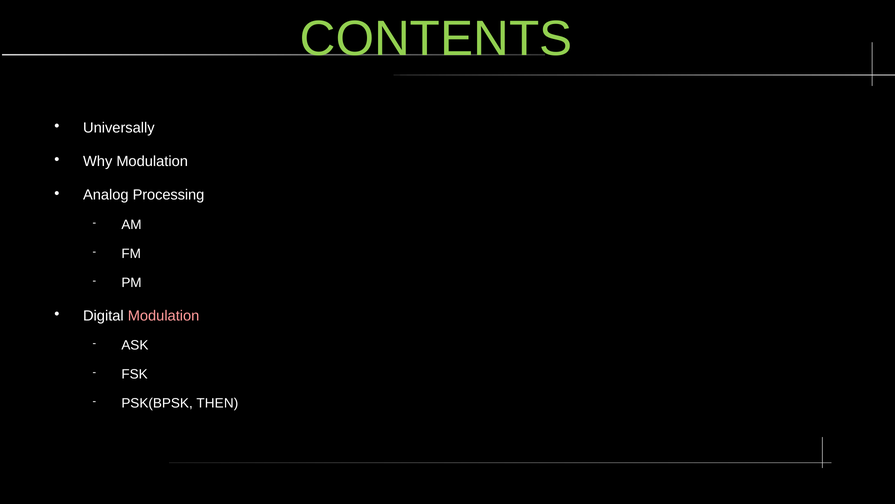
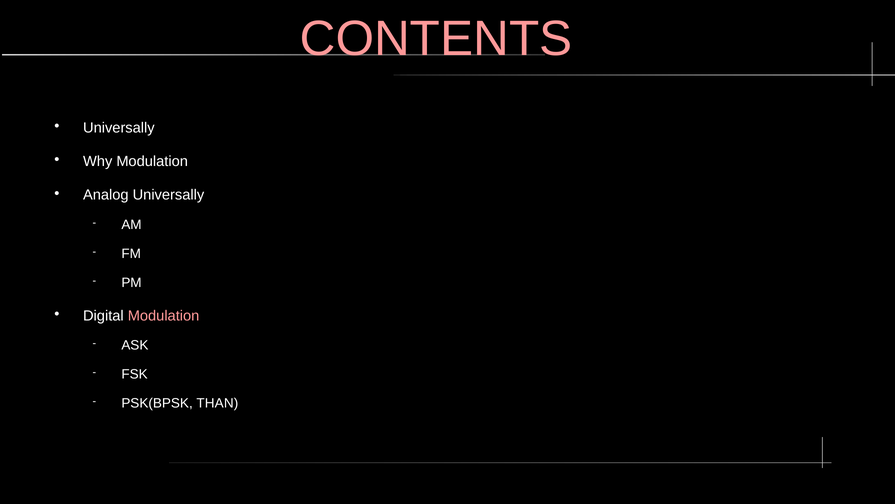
CONTENTS colour: light green -> pink (436, 39)
Analog Processing: Processing -> Universally (168, 195)
THEN: THEN -> THAN (217, 403)
